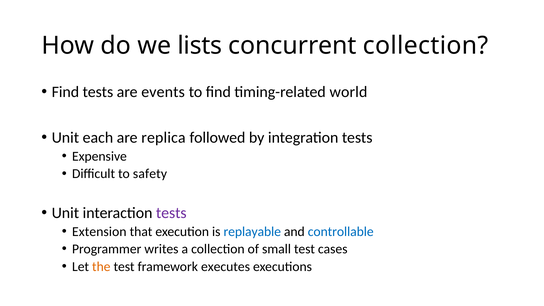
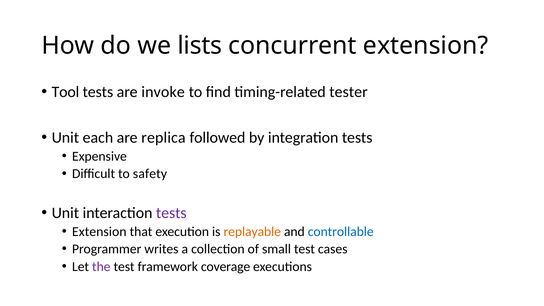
concurrent collection: collection -> extension (426, 46)
Find: Find -> Tool (65, 92)
events: events -> invoke (163, 92)
world: world -> tester (349, 92)
replayable colour: blue -> orange (252, 232)
the colour: orange -> purple (101, 267)
executes: executes -> coverage (226, 267)
